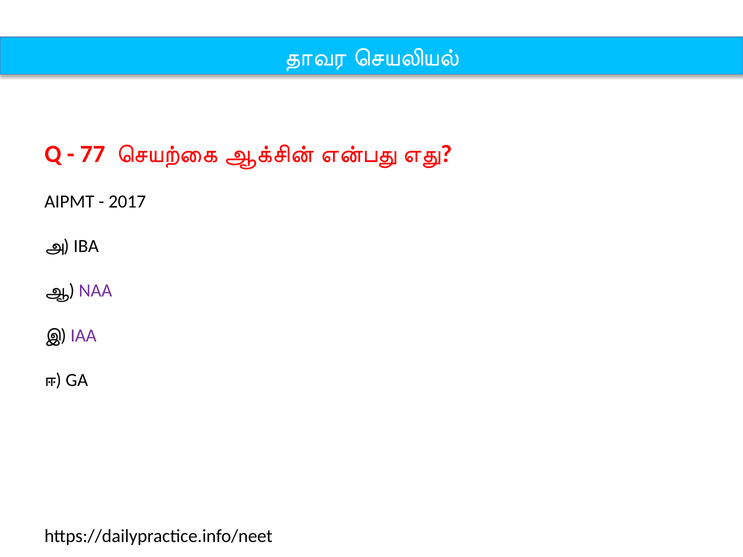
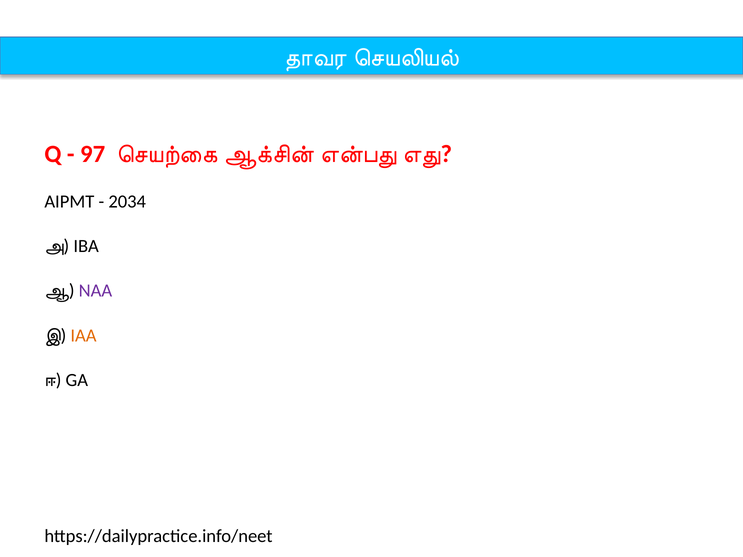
77: 77 -> 97 (93, 154)
2017: 2017 -> 2034 (127, 202)
IAA colour: purple -> orange (83, 336)
